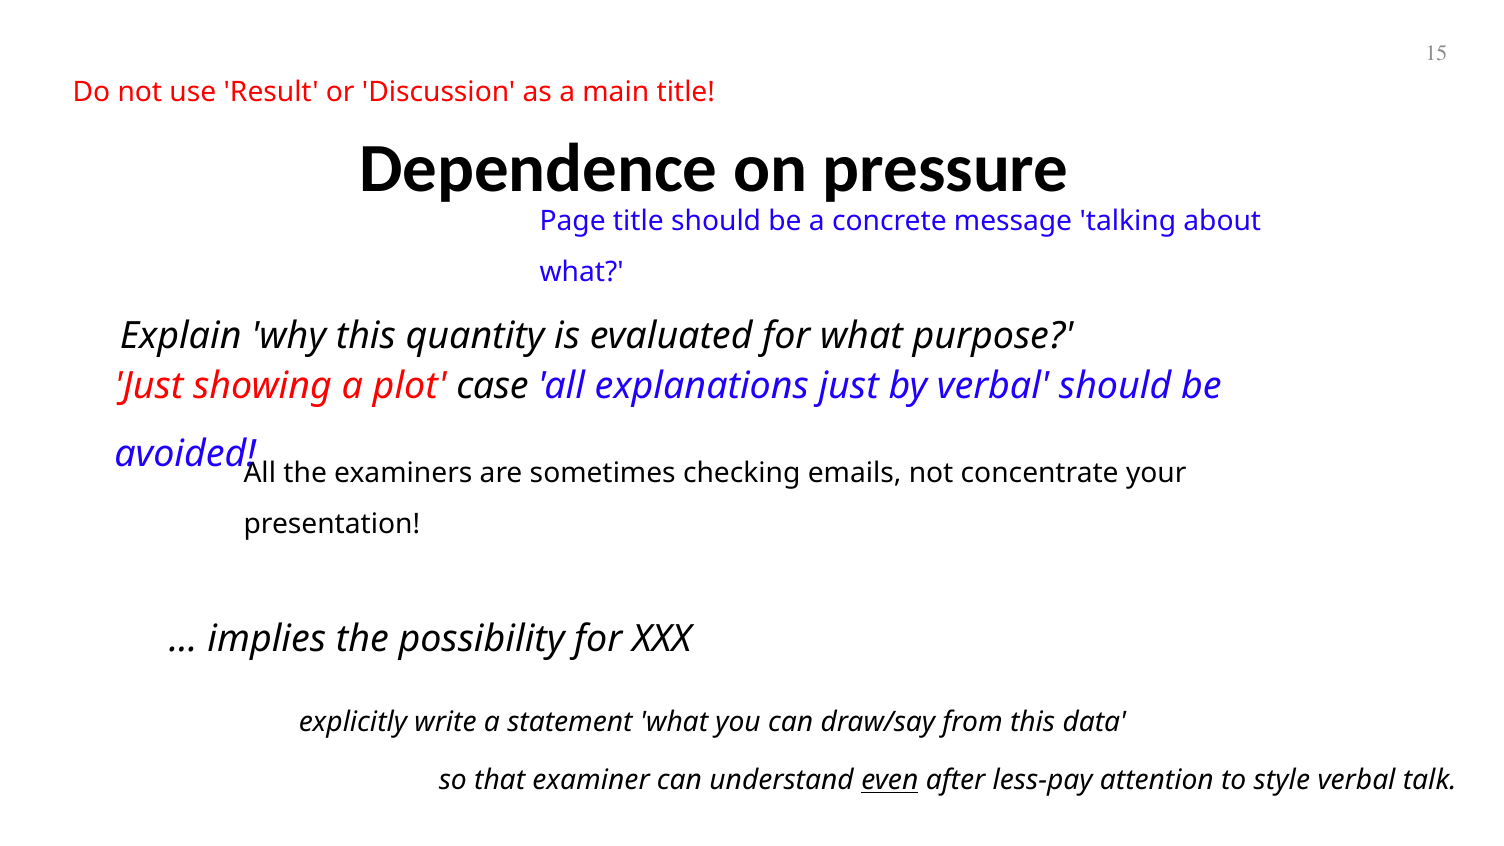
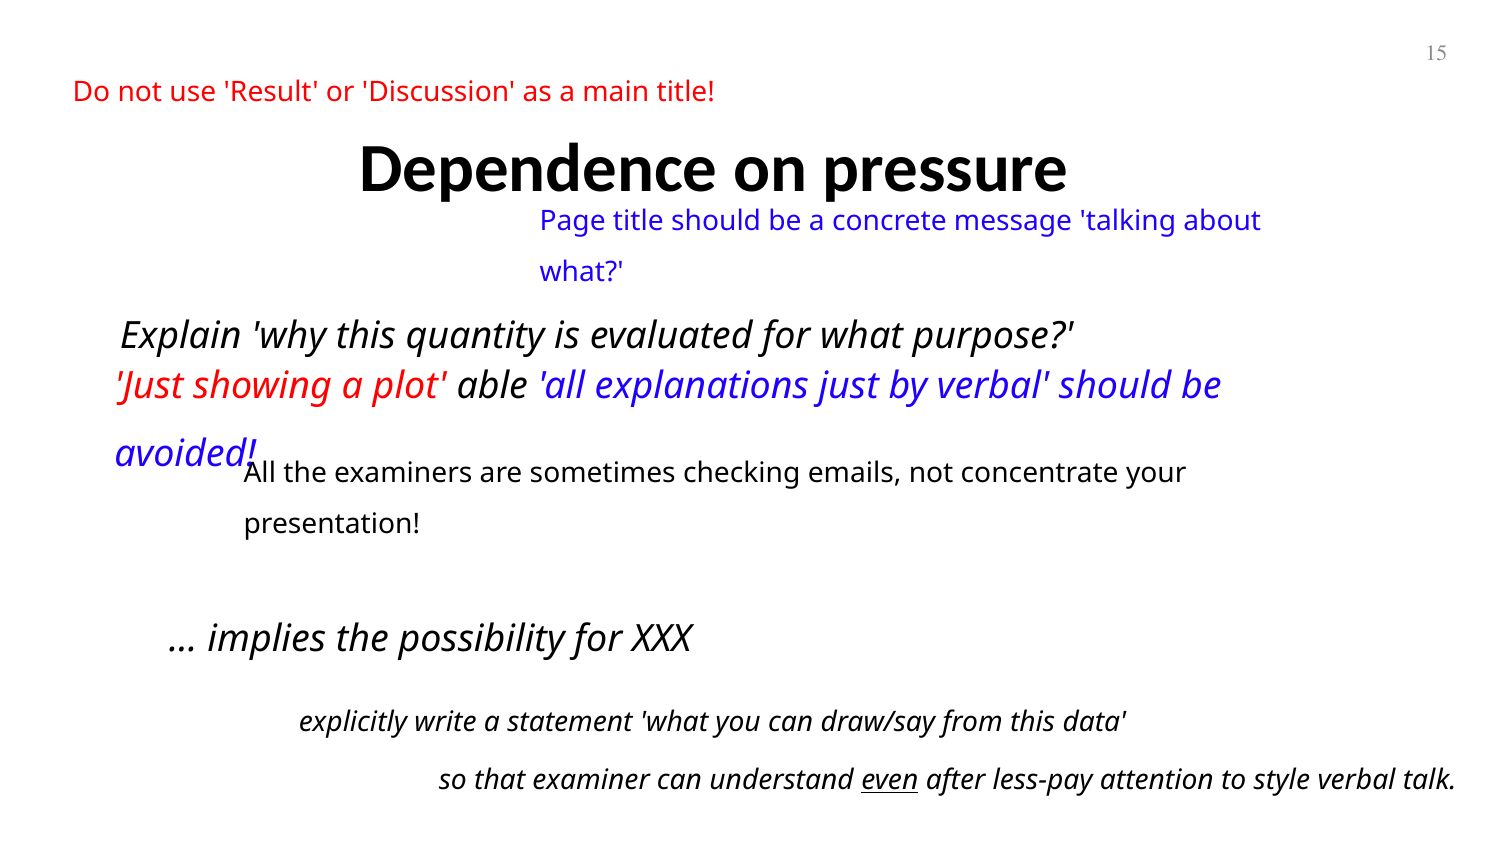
case: case -> able (492, 387)
